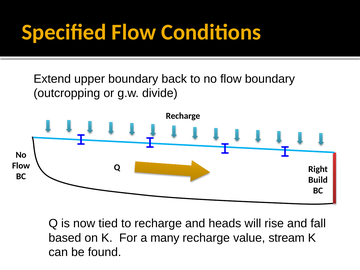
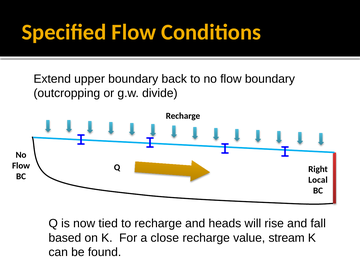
Build: Build -> Local (318, 180)
many: many -> close (165, 238)
